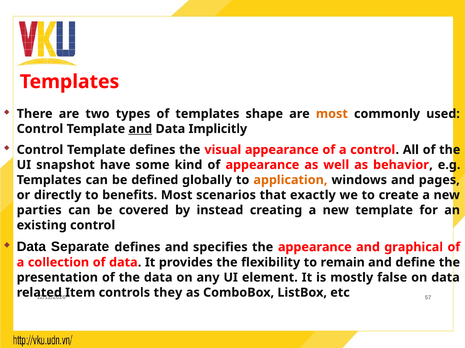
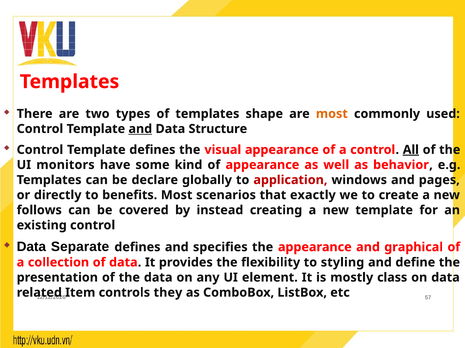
Implicitly: Implicitly -> Structure (218, 129)
All underline: none -> present (411, 150)
snapshot: snapshot -> monitors (65, 165)
defined: defined -> declare (155, 180)
application colour: orange -> red (290, 180)
parties: parties -> follows (39, 211)
remain: remain -> styling (343, 263)
false: false -> class (392, 278)
